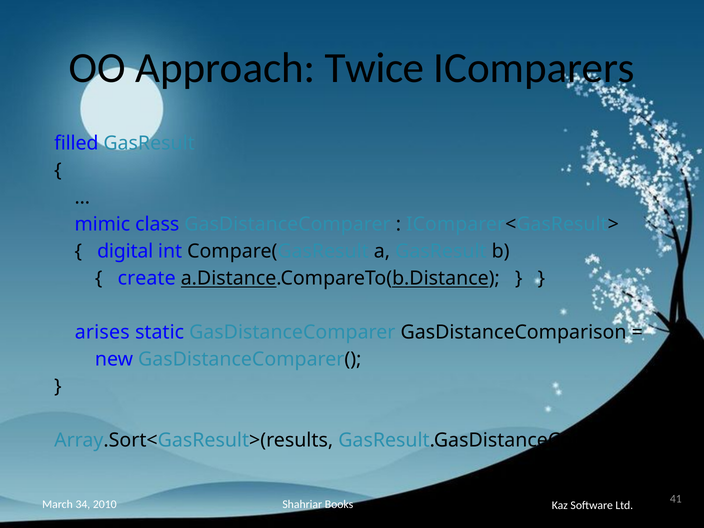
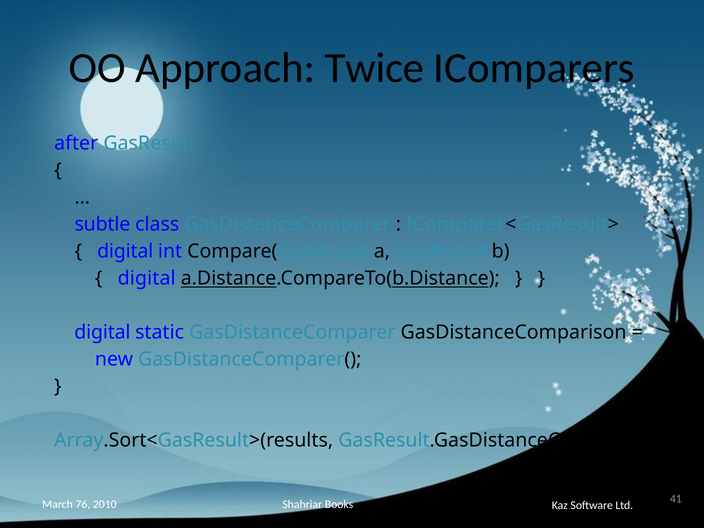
filled: filled -> after (76, 143)
mimic: mimic -> subtle (102, 224)
create: create -> digital (147, 278)
arises: arises -> digital (102, 332)
34: 34 -> 76 (83, 504)
